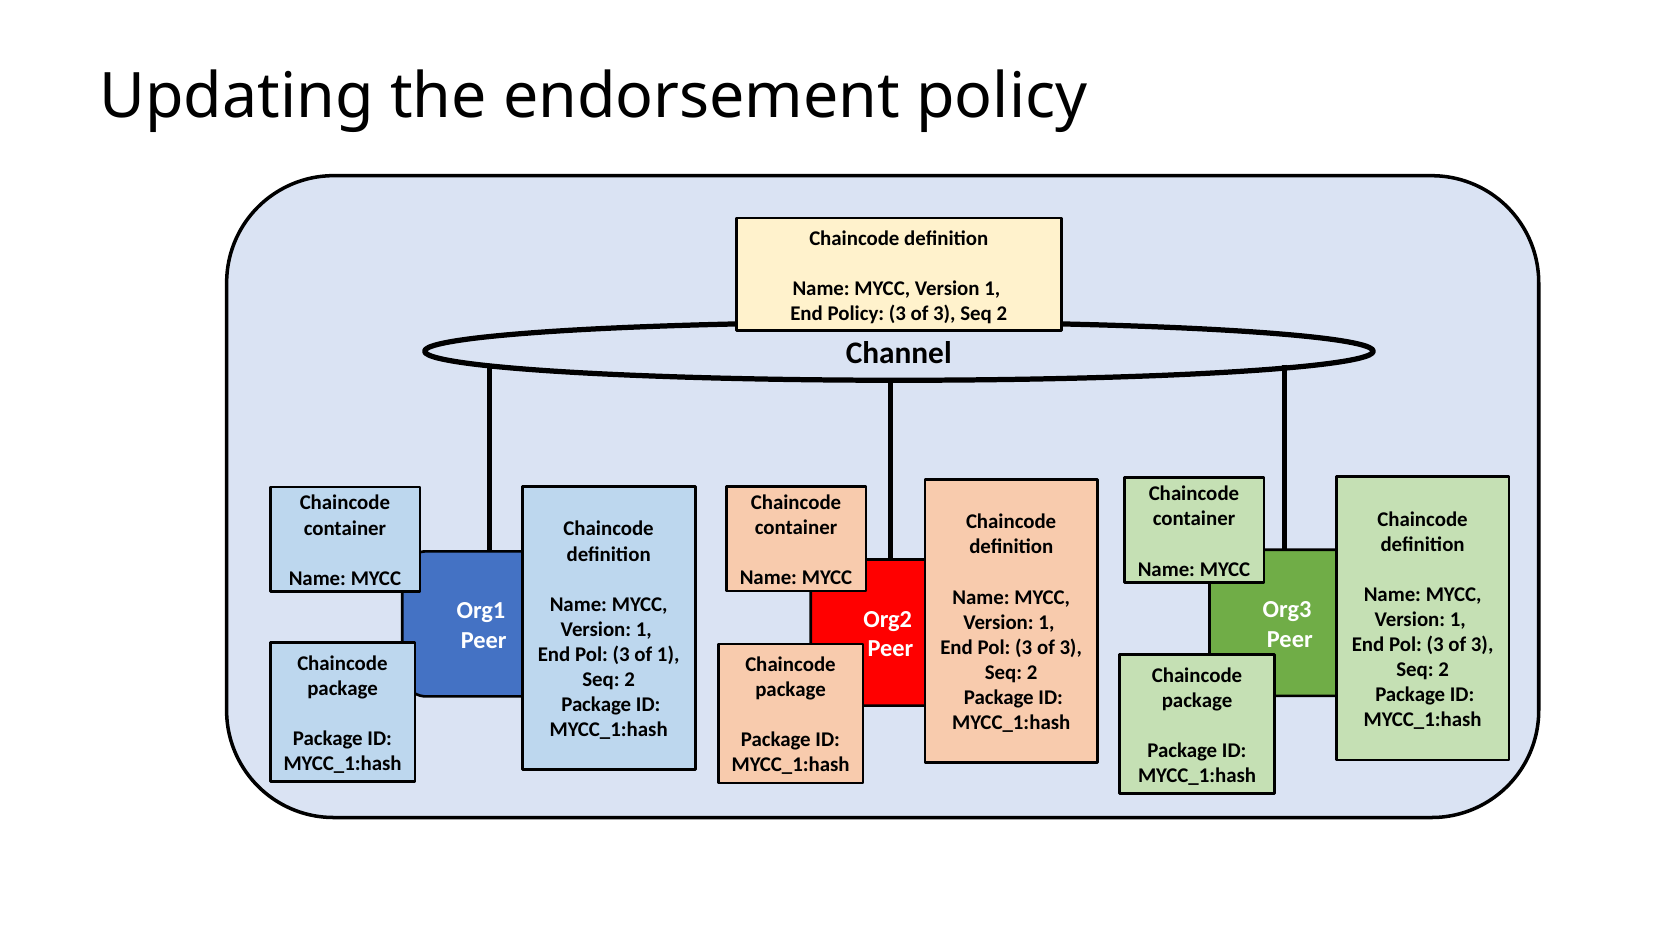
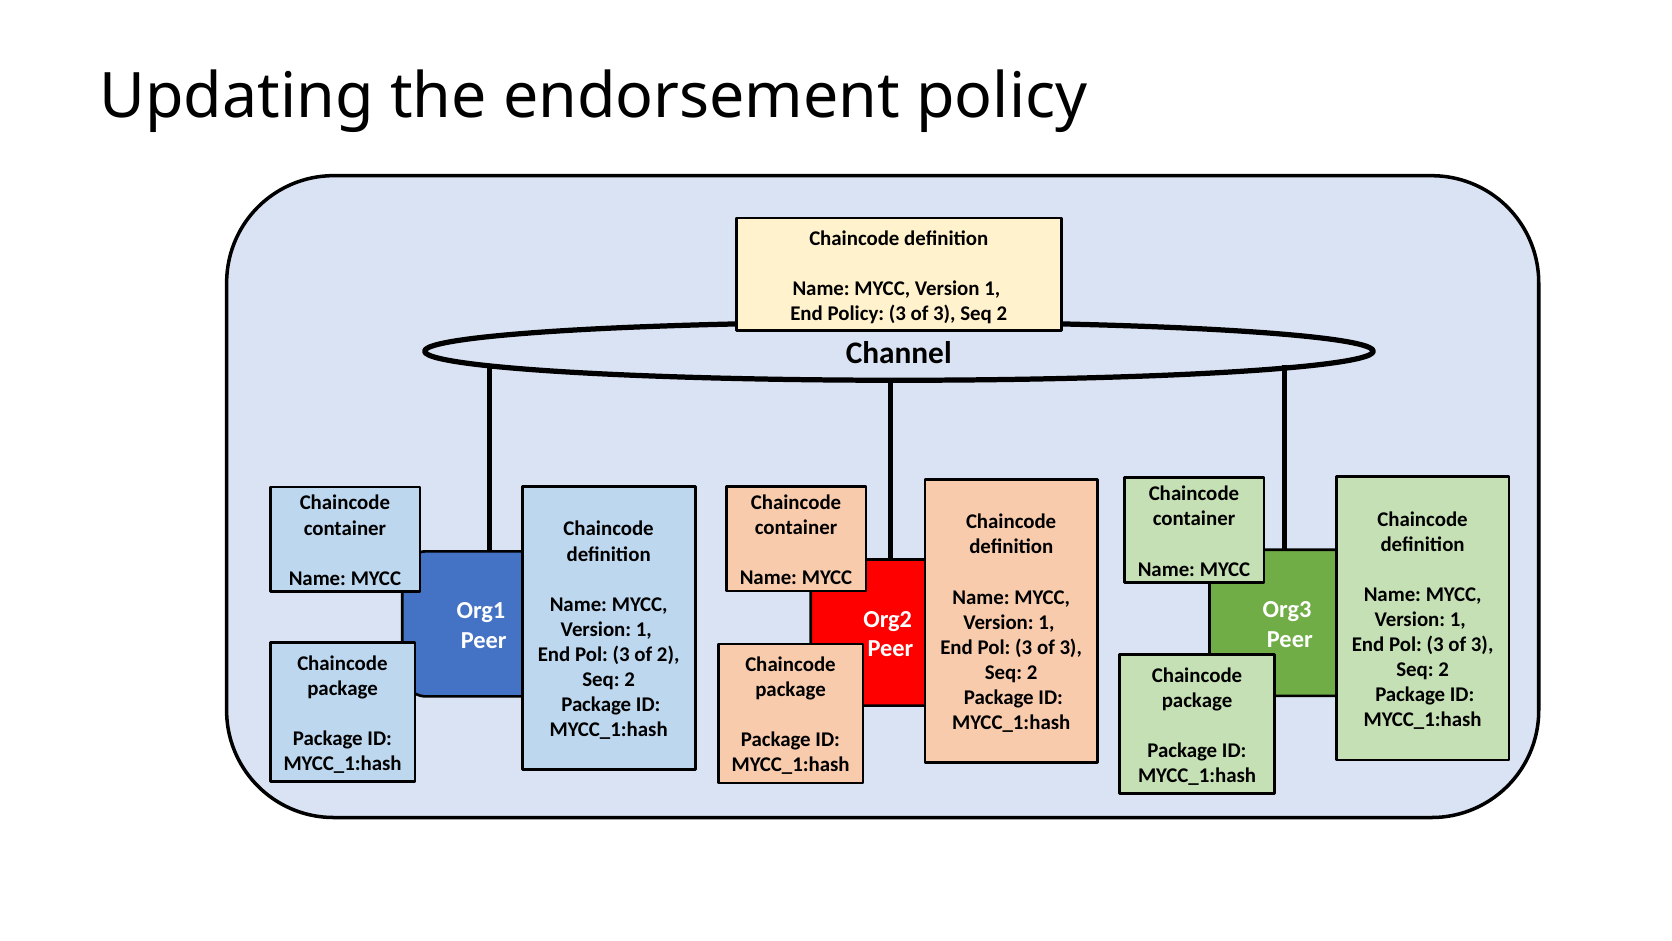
of 1: 1 -> 2 (668, 654)
